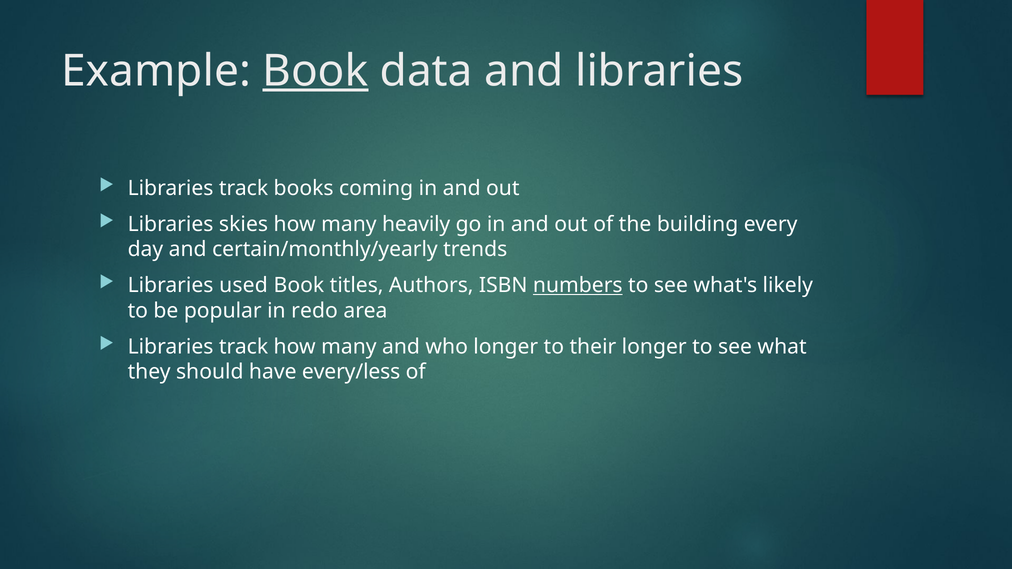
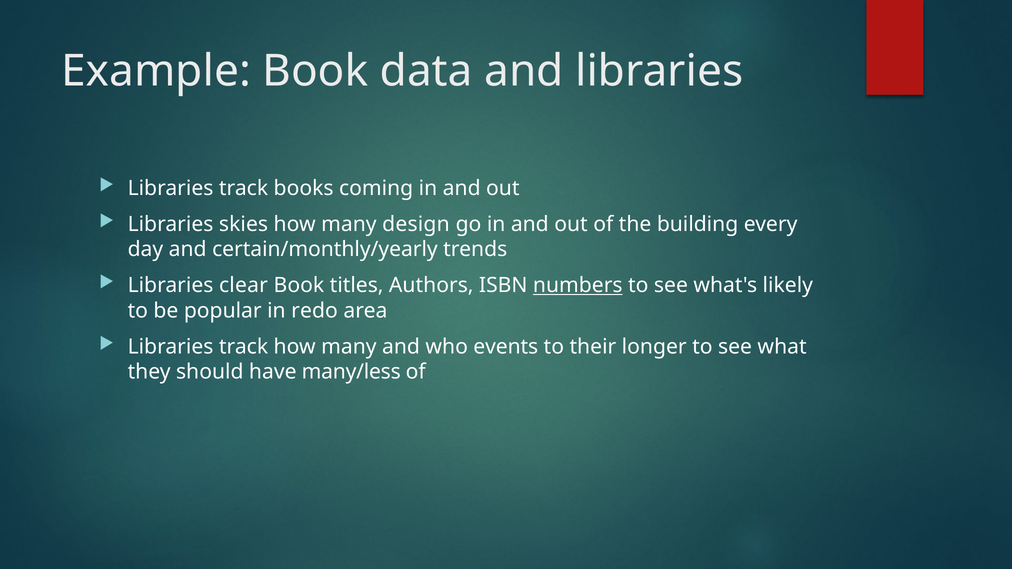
Book underline: present -> none (315, 71)
heavily: heavily -> design (416, 224)
used: used -> clear (243, 285)
who longer: longer -> events (506, 347)
every/less: every/less -> many/less (351, 372)
